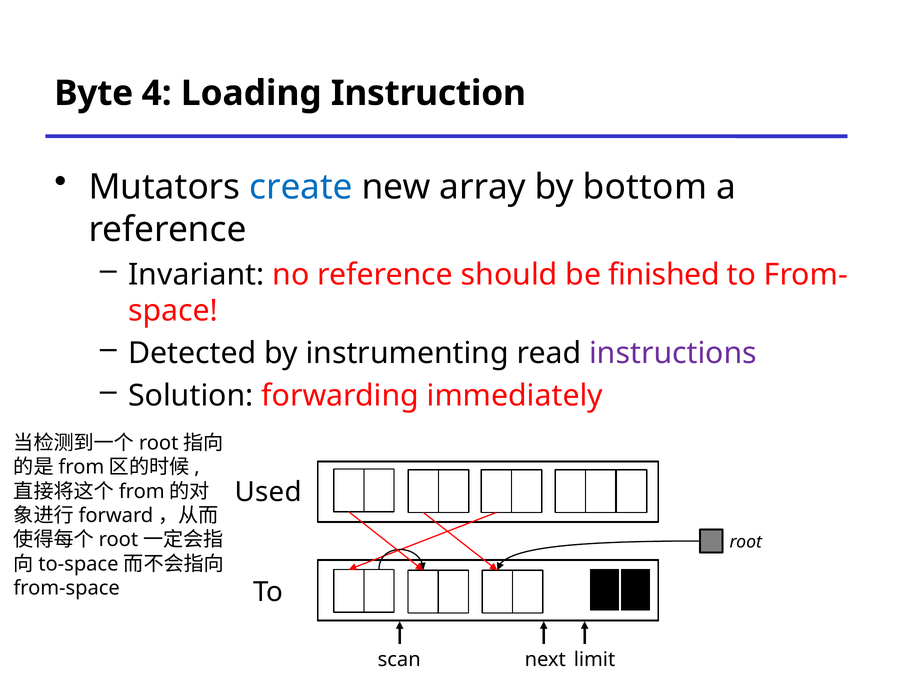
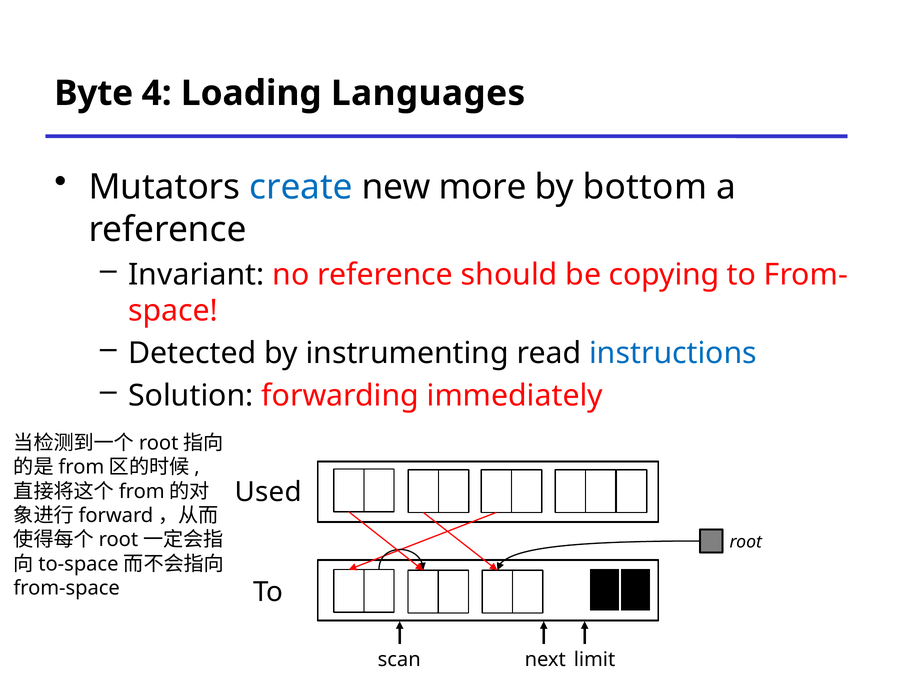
Instruction: Instruction -> Languages (428, 93)
array: array -> more (483, 187)
finished: finished -> copying (664, 275)
instructions colour: purple -> blue (673, 353)
